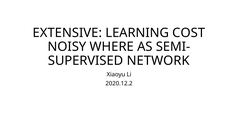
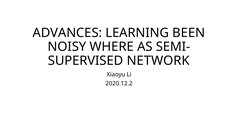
EXTENSIVE: EXTENSIVE -> ADVANCES (67, 33)
COST: COST -> BEEN (189, 33)
